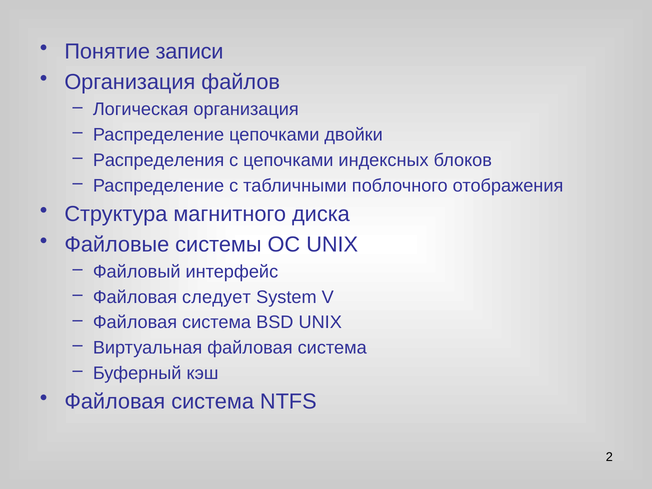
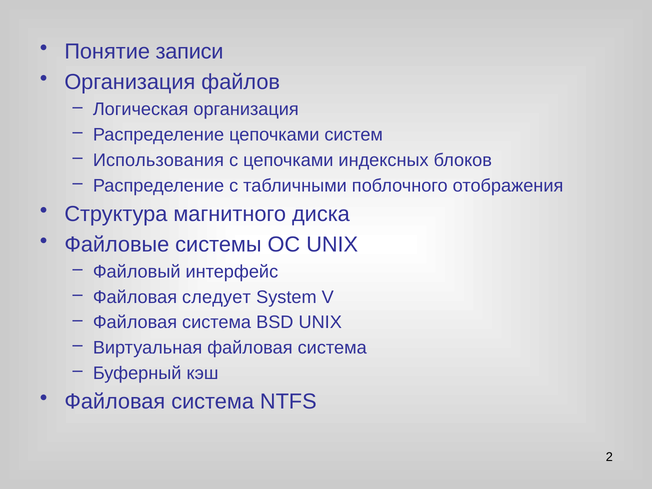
двойки: двойки -> систем (354, 135)
Распределения: Распределения -> Использования (158, 160)
